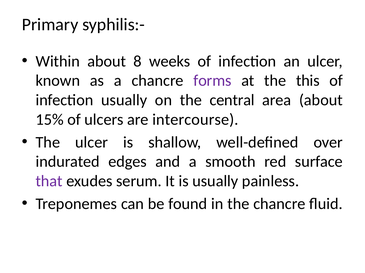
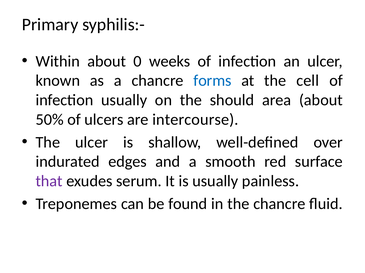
8: 8 -> 0 (138, 61)
forms colour: purple -> blue (212, 81)
this: this -> cell (308, 81)
central: central -> should (232, 100)
15%: 15% -> 50% (50, 120)
